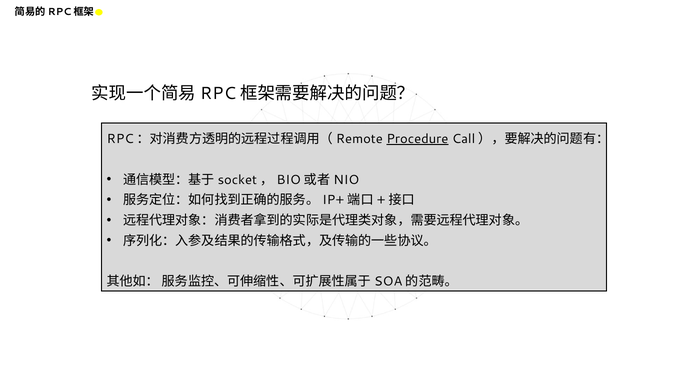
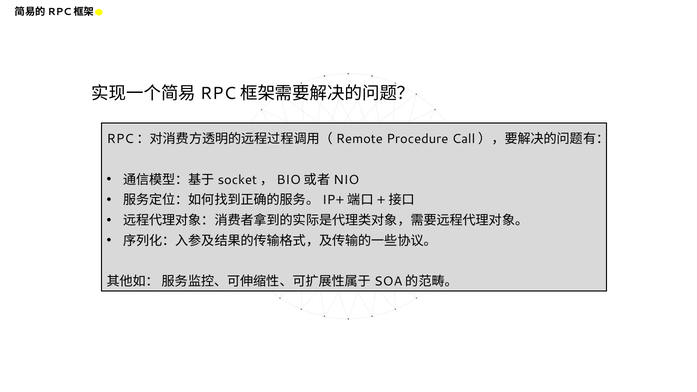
Procedure underline: present -> none (417, 139)
